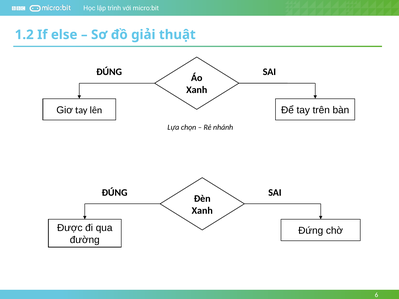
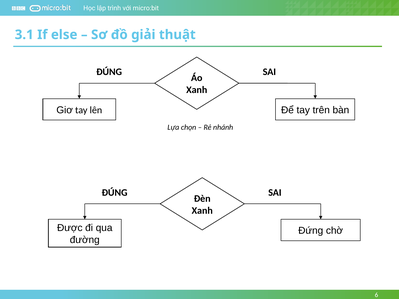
1.2: 1.2 -> 3.1 (24, 35)
